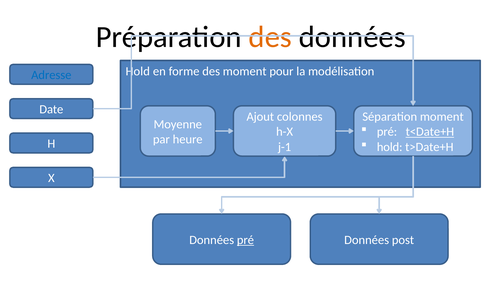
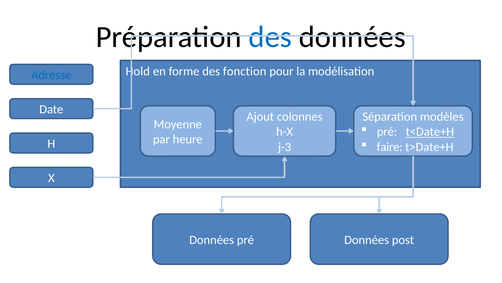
des colour: orange -> blue (270, 37)
des moment: moment -> fonction (245, 71)
Séparation moment: moment -> modèles (442, 116)
hold: hold -> faire (390, 147)
j-1: j-1 -> j-3 (285, 147)
pré underline: present -> none (245, 239)
